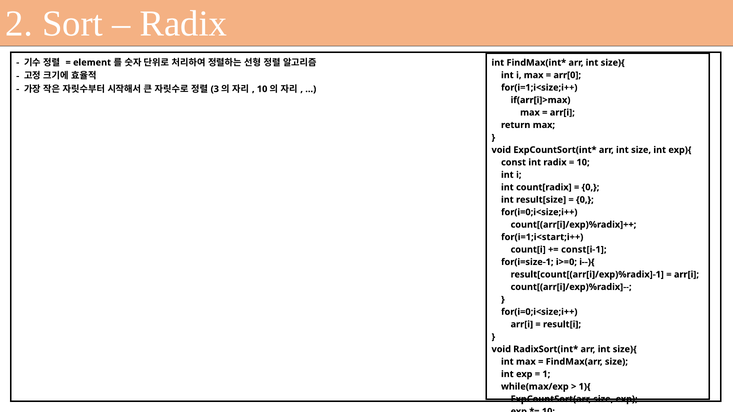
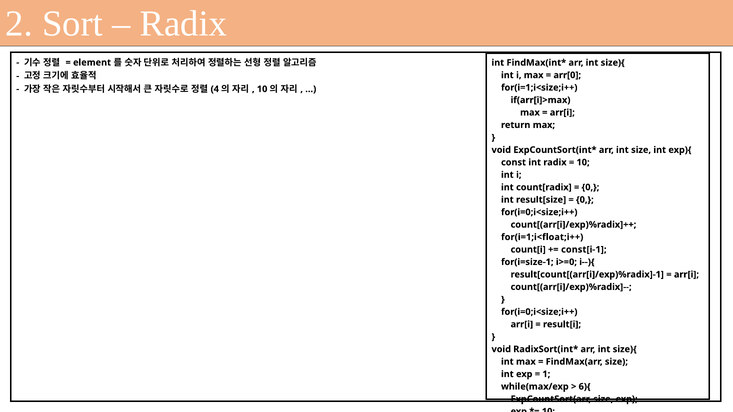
3: 3 -> 4 (215, 89)
for(i=1;i<start;i++: for(i=1;i<start;i++ -> for(i=1;i<float;i++ (542, 237)
1){: 1){ -> 6){ (585, 387)
